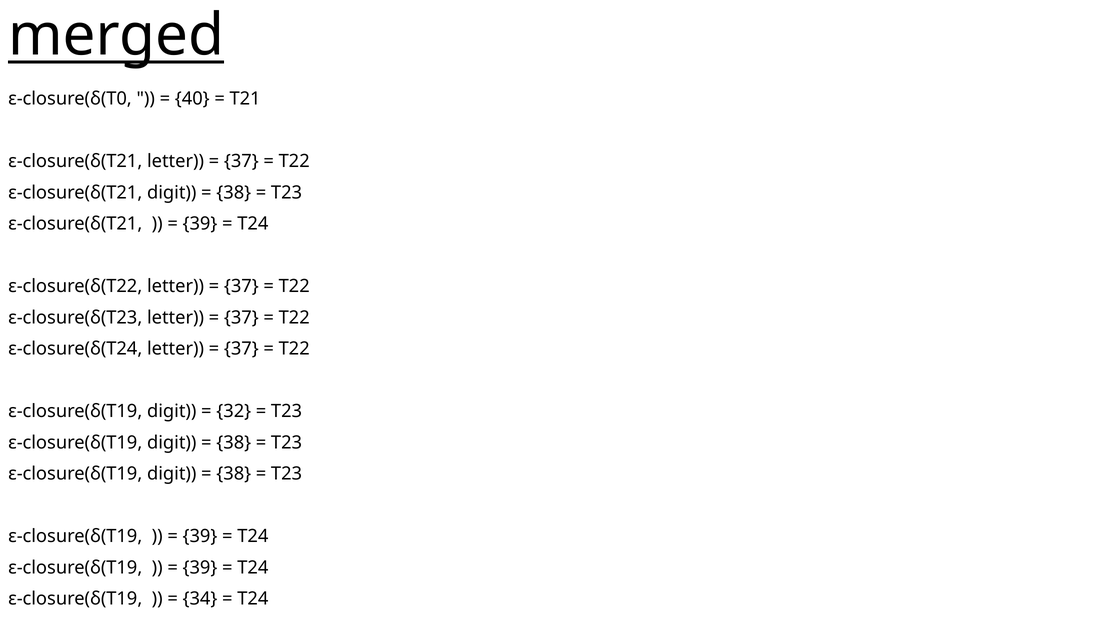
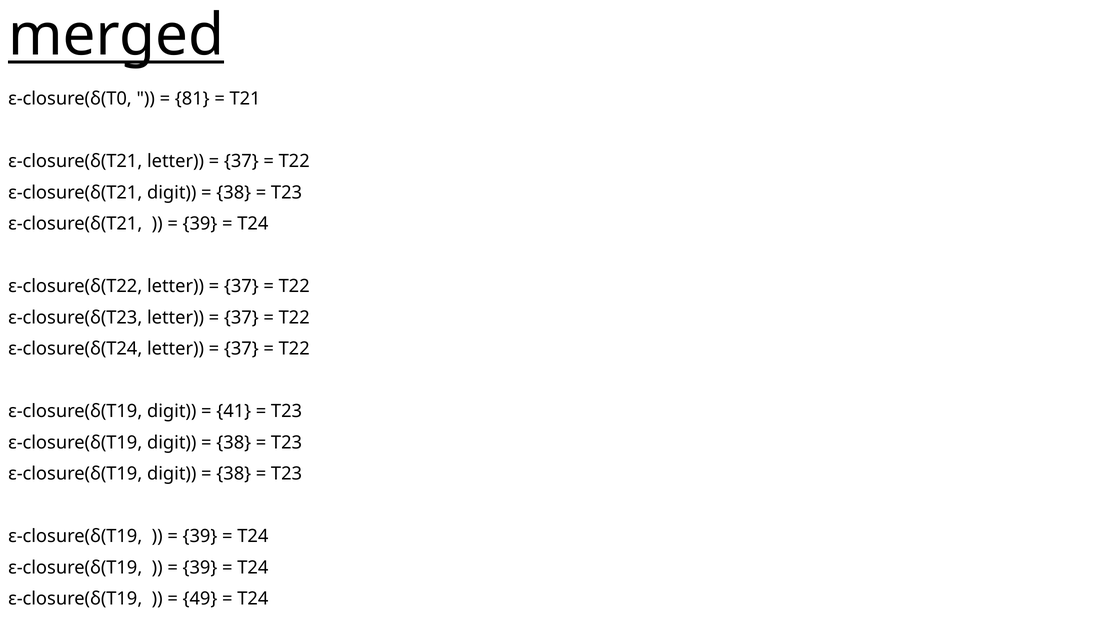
40: 40 -> 81 (192, 99)
32: 32 -> 41 (234, 411)
34: 34 -> 49 (200, 599)
